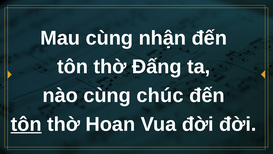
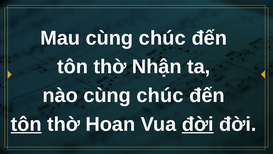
Mau cùng nhận: nhận -> chúc (162, 38)
Đấng: Đấng -> Nhận (157, 67)
đời underline: none -> present (198, 124)
